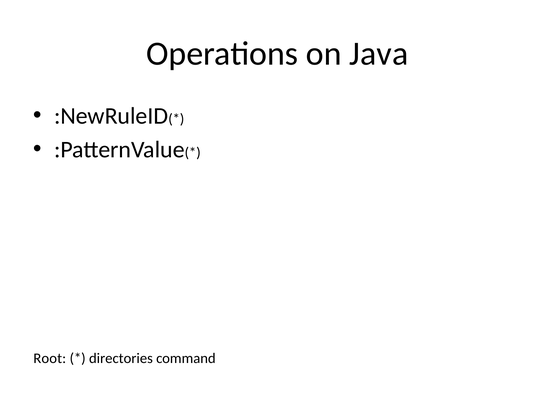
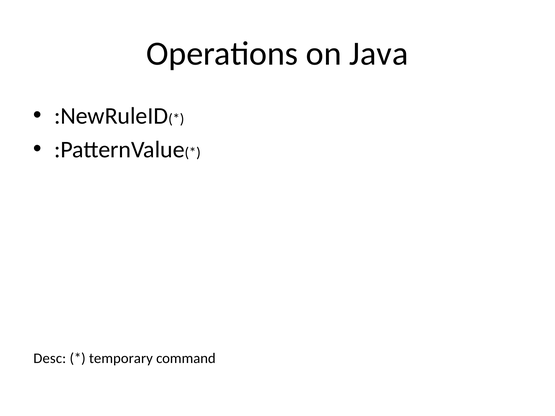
Root: Root -> Desc (50, 359)
directories: directories -> temporary (121, 359)
